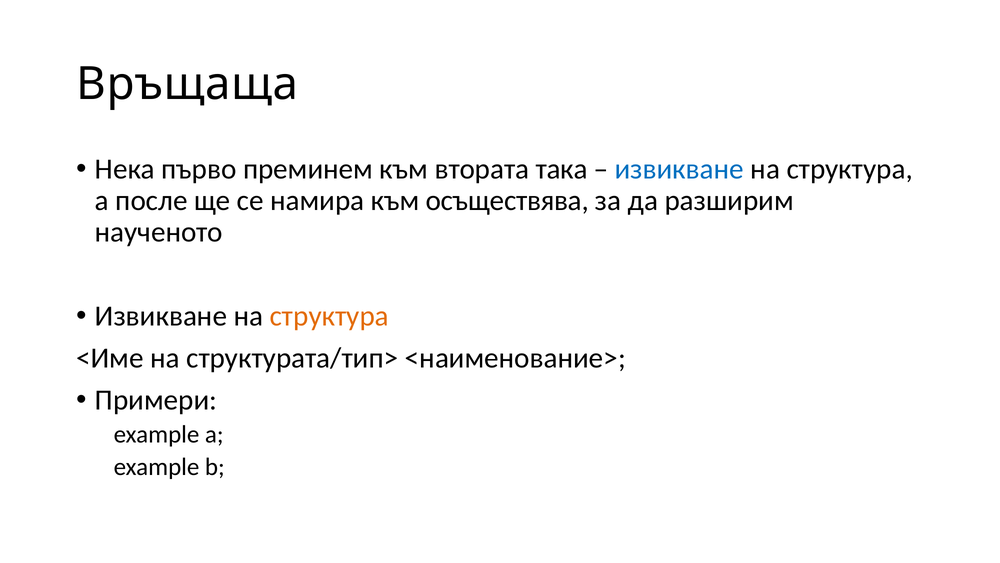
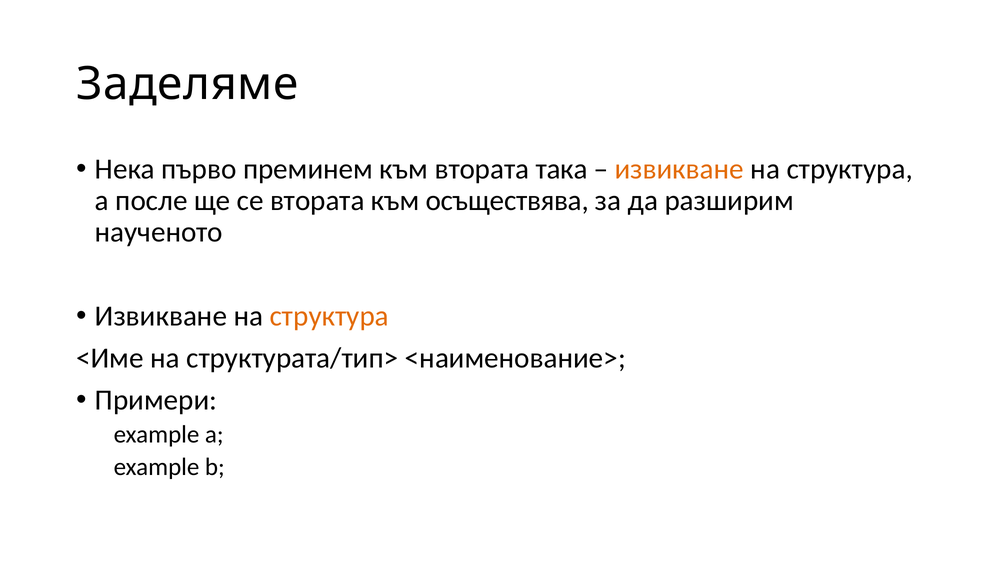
Връщаща: Връщаща -> Заделяме (187, 84)
извикване colour: blue -> orange (679, 169)
се намира: намира -> втората (317, 201)
